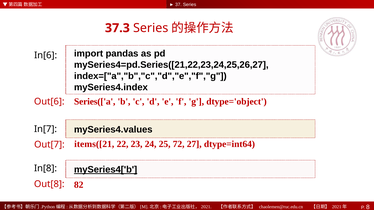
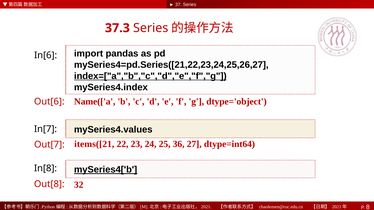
index=["a","b","c","d","e","f","g underline: none -> present (150, 76)
Series(['a: Series(['a -> Name(['a (95, 102)
72: 72 -> 36 (179, 144)
82: 82 -> 32 (79, 185)
